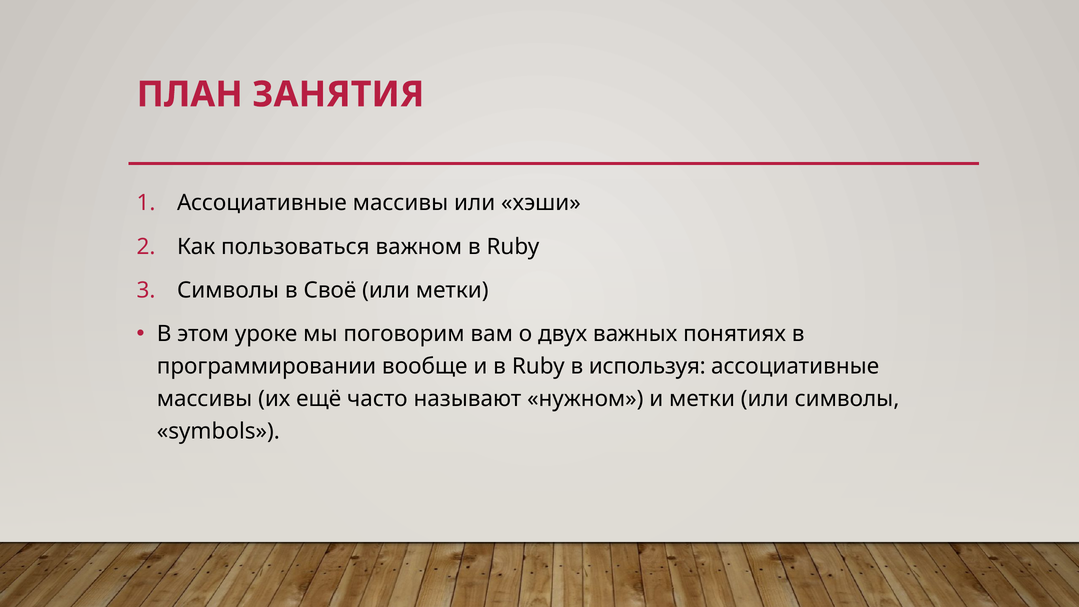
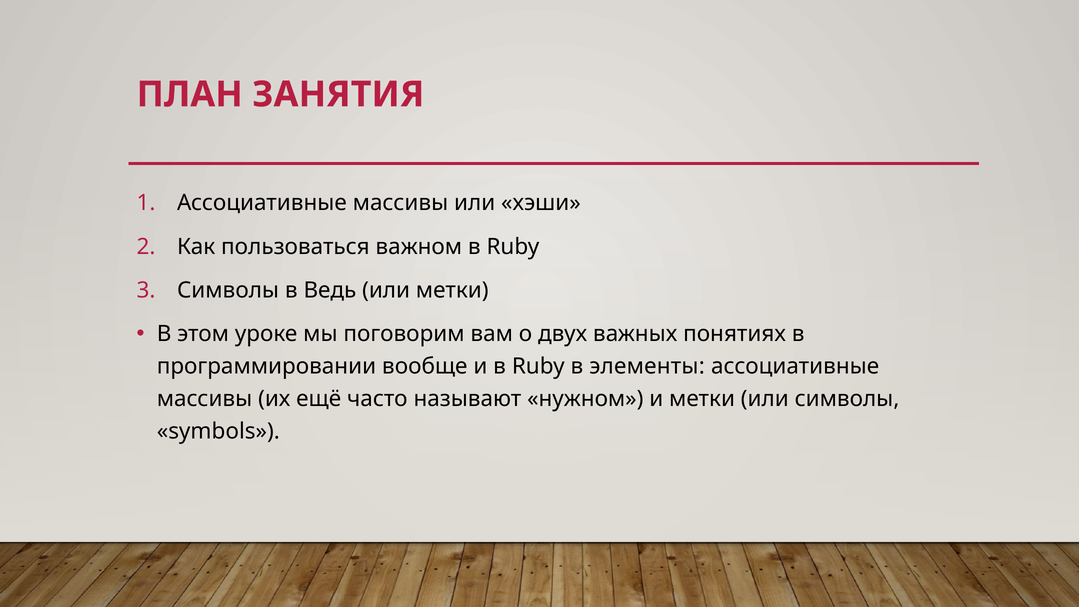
Своё: Своё -> Ведь (330, 290)
используя: используя -> элементы (647, 366)
